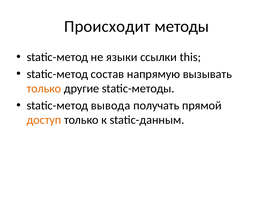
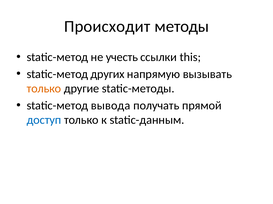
языки: языки -> учесть (122, 57)
состав: состав -> других (108, 74)
доступ colour: orange -> blue (44, 120)
